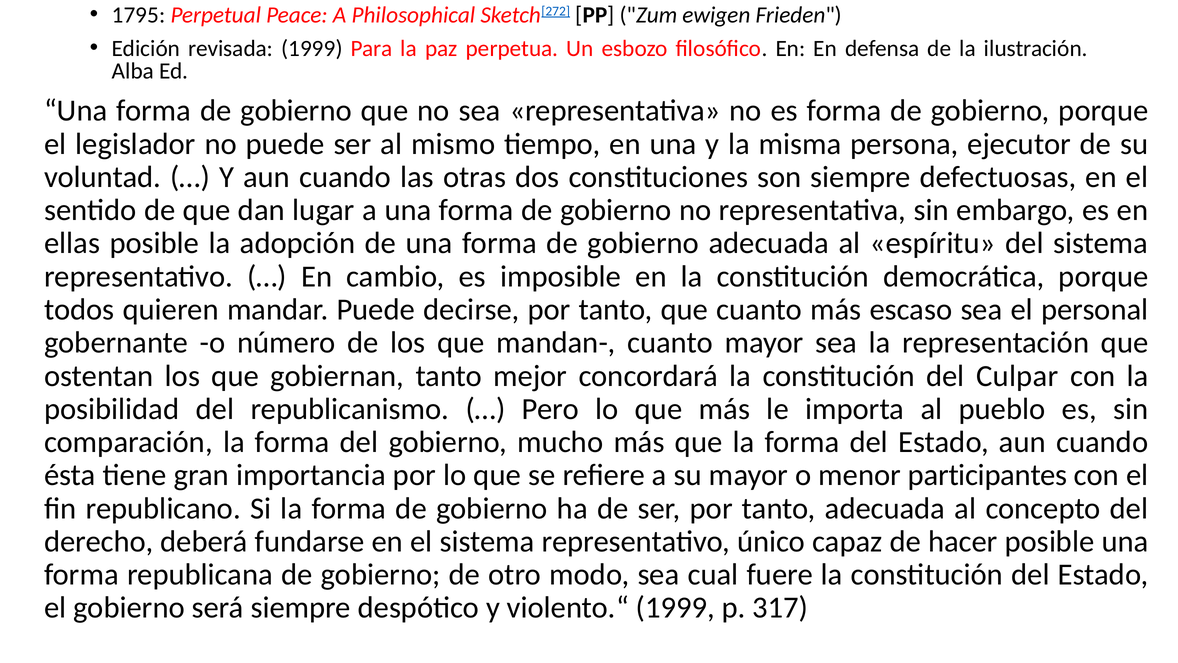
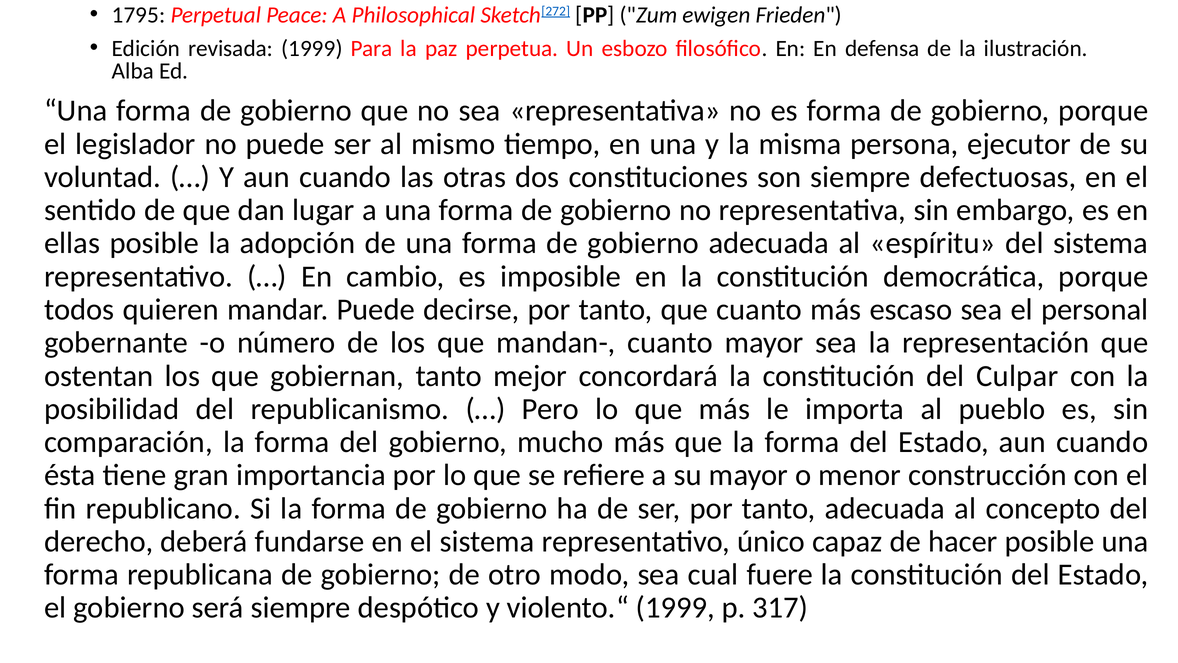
participantes: participantes -> construcción (988, 475)
